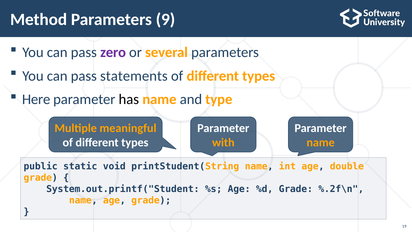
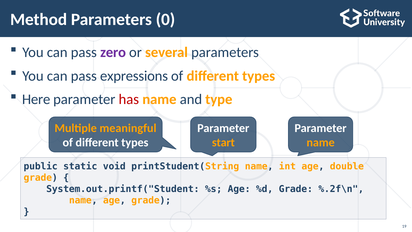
9: 9 -> 0 (165, 20)
statements: statements -> expressions (134, 76)
has colour: black -> red (129, 99)
with: with -> start (223, 142)
